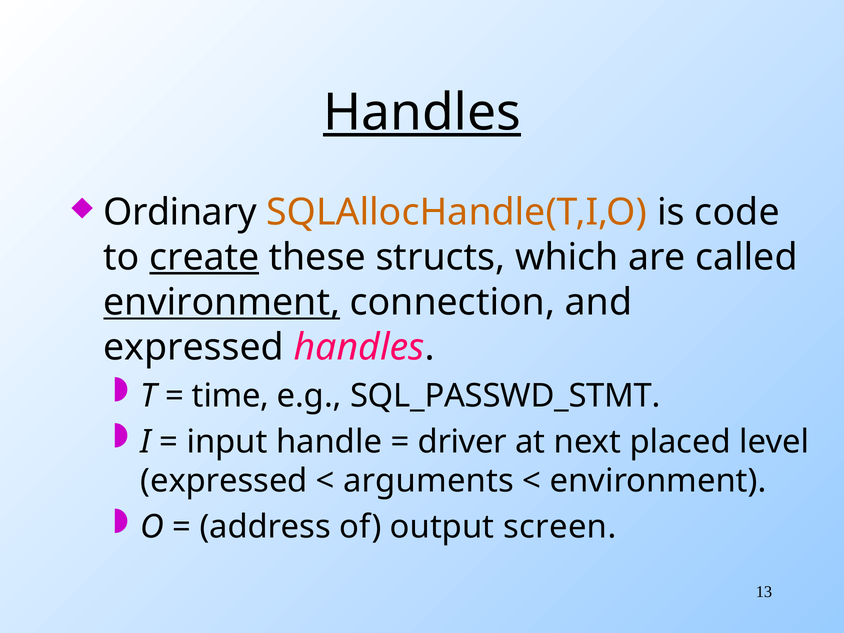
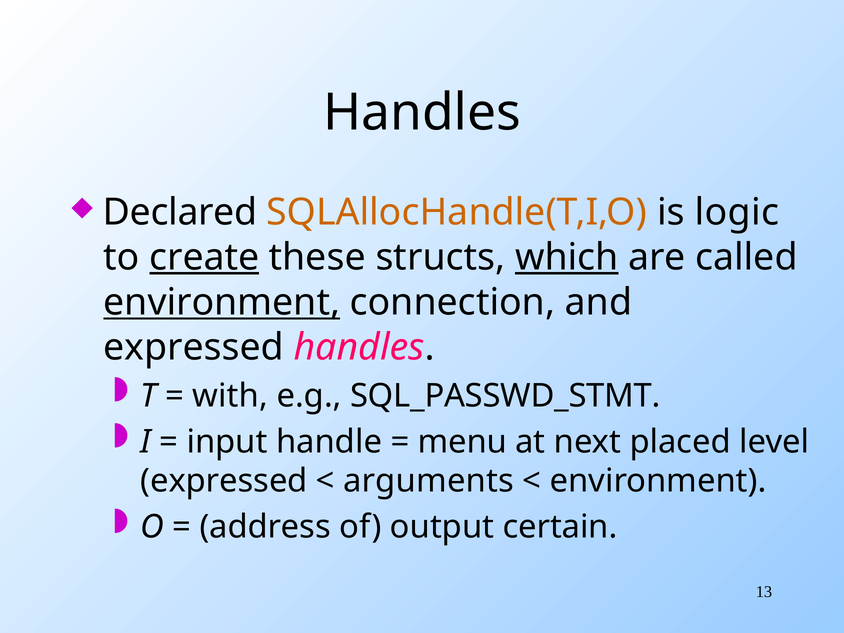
Handles underline: present -> none (422, 113)
Ordinary: Ordinary -> Declared (180, 212)
code: code -> logic (737, 212)
which underline: none -> present (567, 257)
time: time -> with (230, 396)
driver: driver -> menu (462, 442)
screen: screen -> certain (560, 527)
